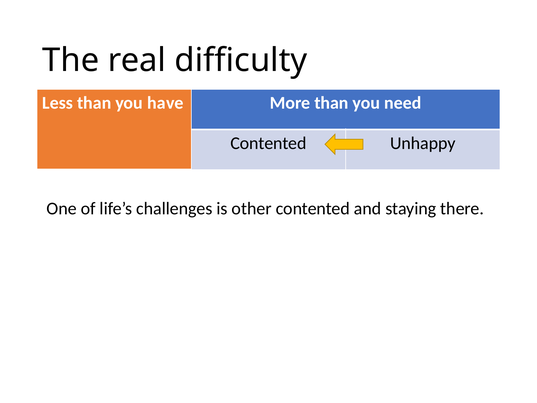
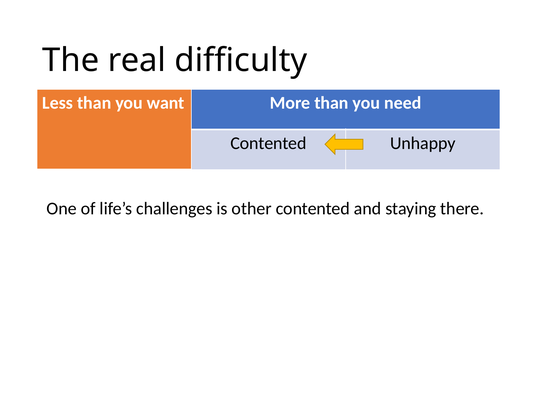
have: have -> want (166, 103)
